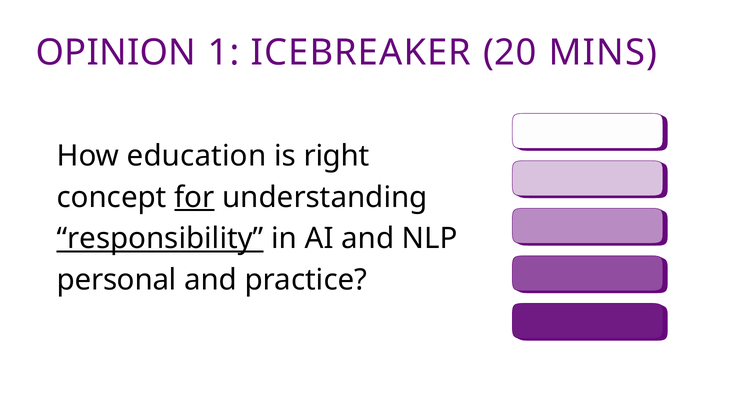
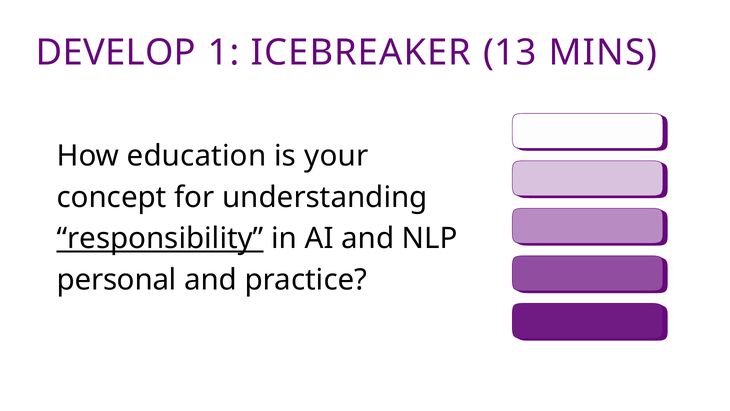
OPINION: OPINION -> DEVELOP (116, 53)
20: 20 -> 13 (510, 53)
right: right -> your (336, 156)
for underline: present -> none (194, 197)
